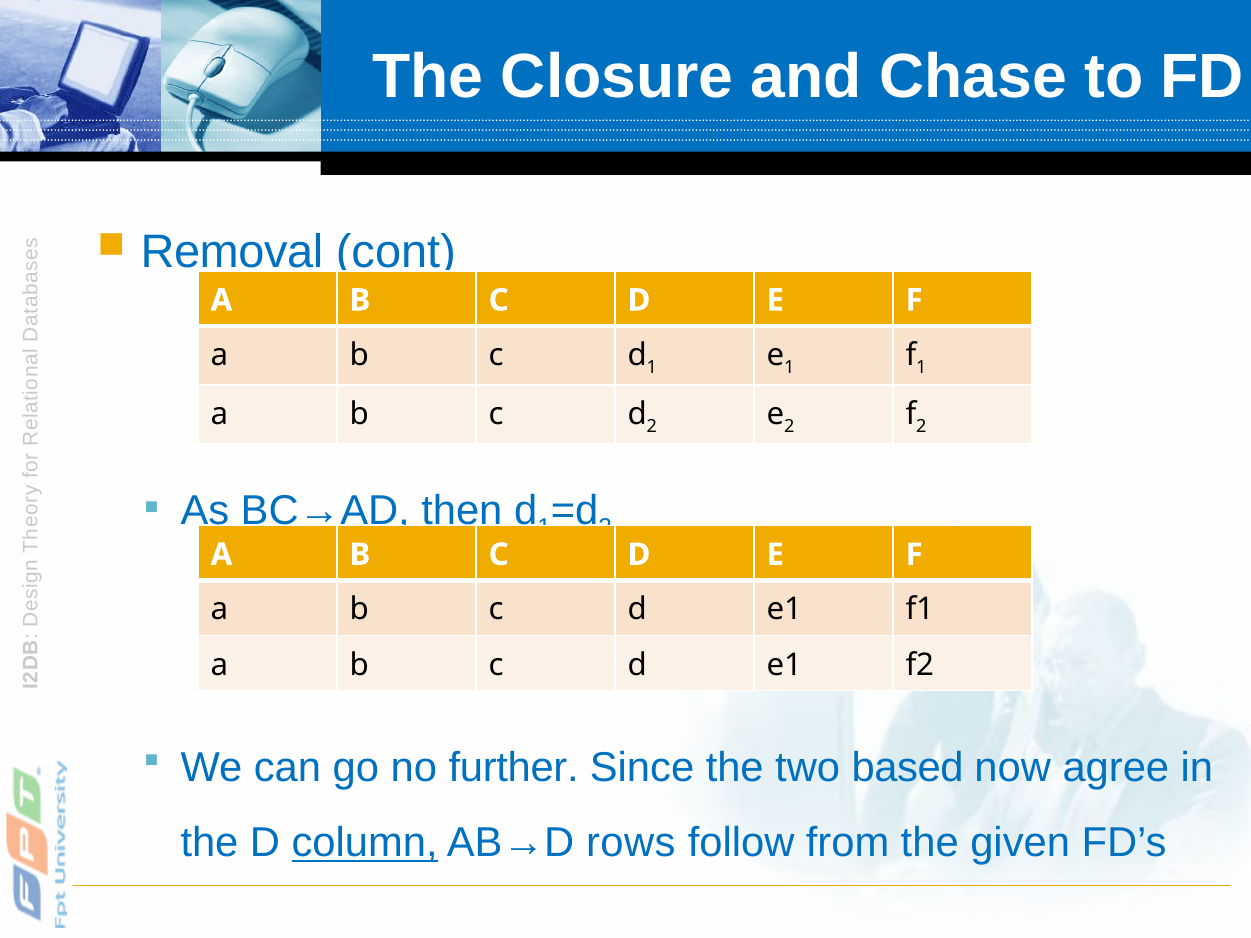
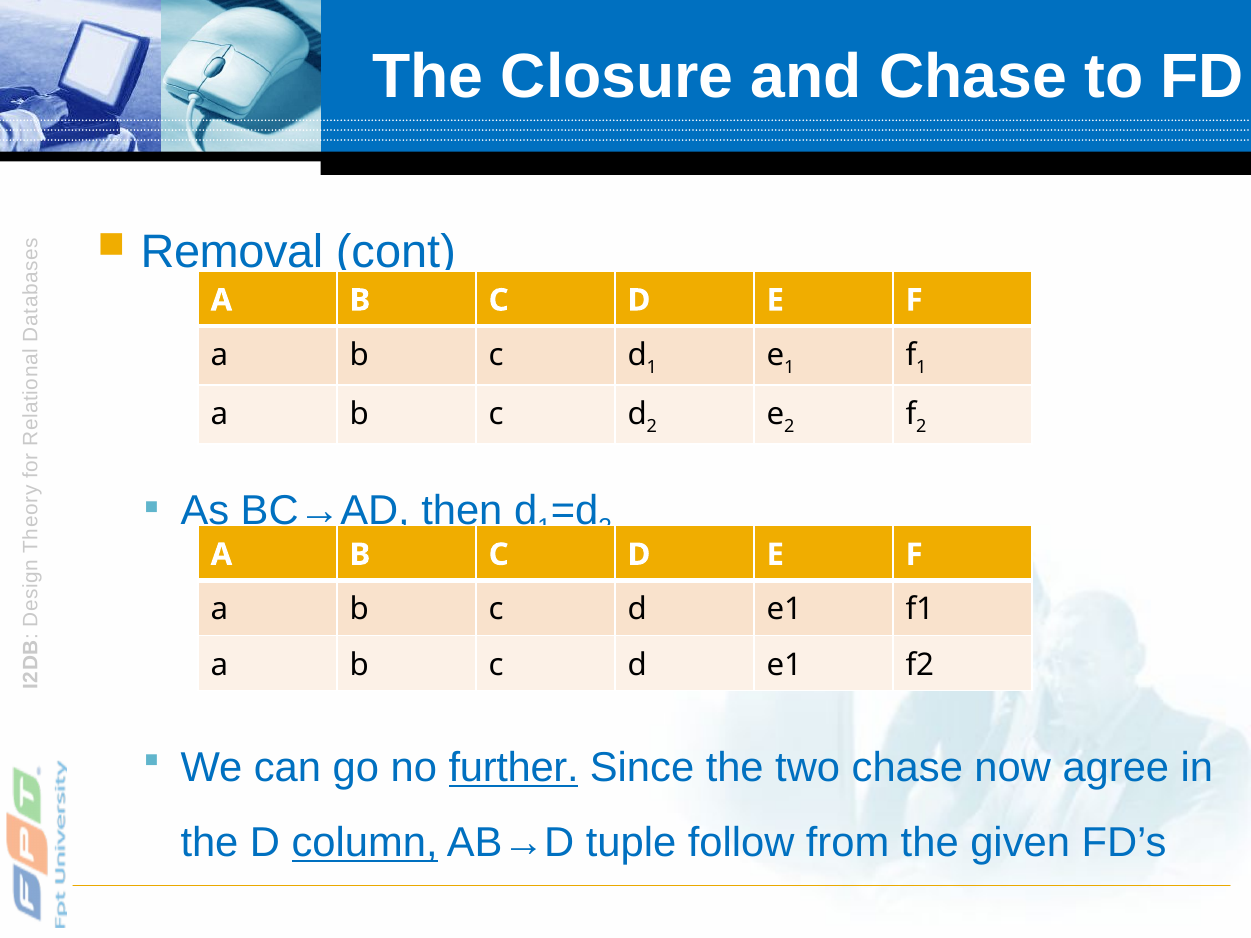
further underline: none -> present (514, 768)
two based: based -> chase (907, 768)
rows: rows -> tuple (631, 843)
